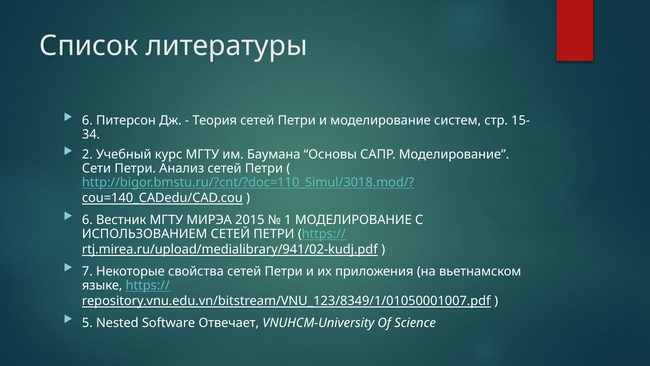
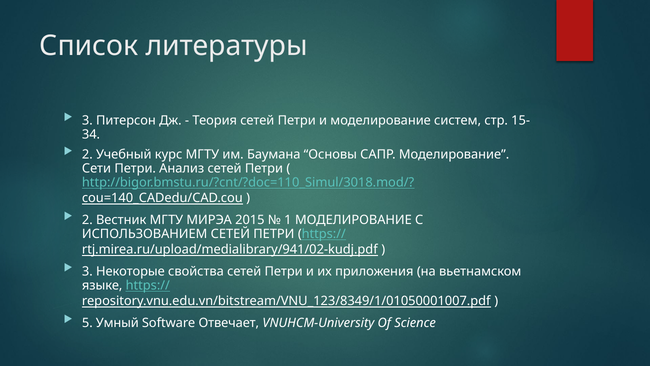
6: 6 -> 3 (87, 121)
6: 6 -> 2 (87, 220)
7: 7 -> 3 (87, 271)
Nested: Nested -> Умный (117, 323)
